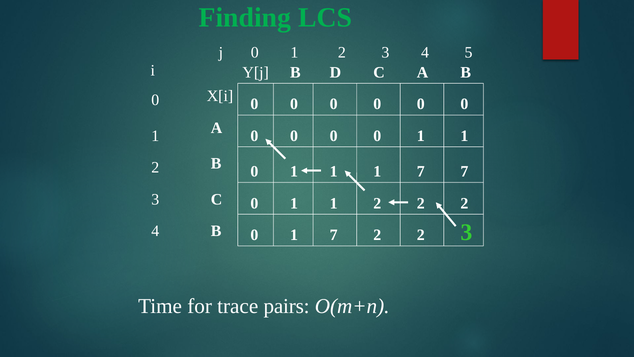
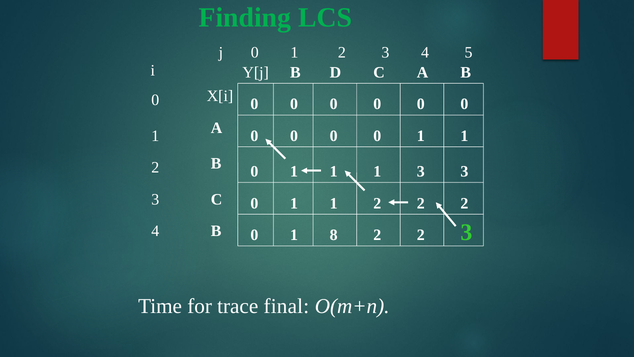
7: 7 -> 3 (421, 171)
7: 7 -> 3 (464, 171)
7: 7 -> 8 (334, 235)
pairs: pairs -> final (286, 306)
